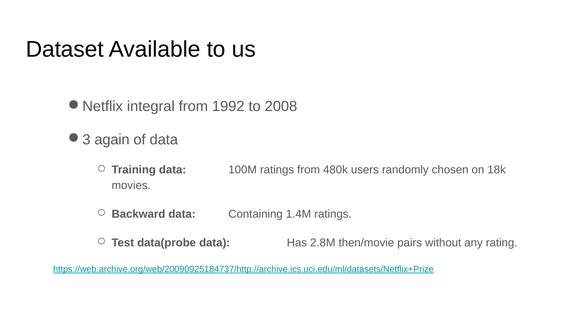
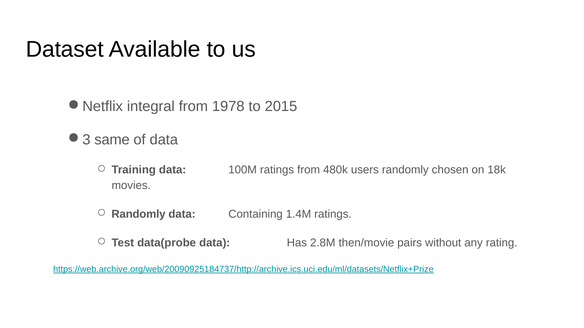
1992: 1992 -> 1978 (228, 107)
2008: 2008 -> 2015 (281, 107)
again: again -> same (112, 140)
Backward: Backward -> Randomly (138, 214)
